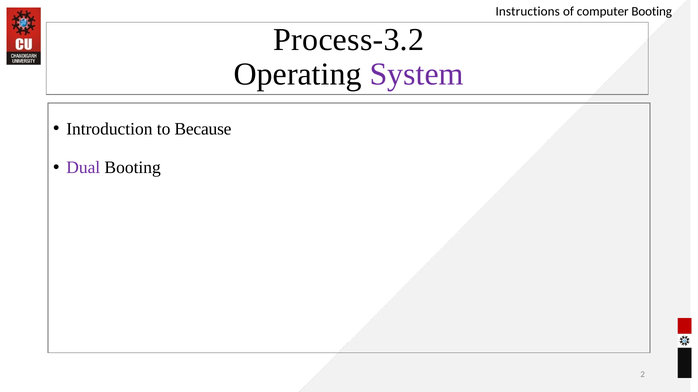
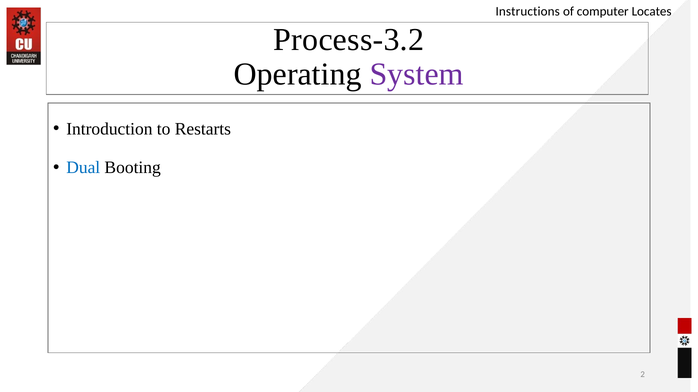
computer Booting: Booting -> Locates (652, 11)
Because: Because -> Restarts (203, 129)
Dual colour: purple -> blue (83, 168)
